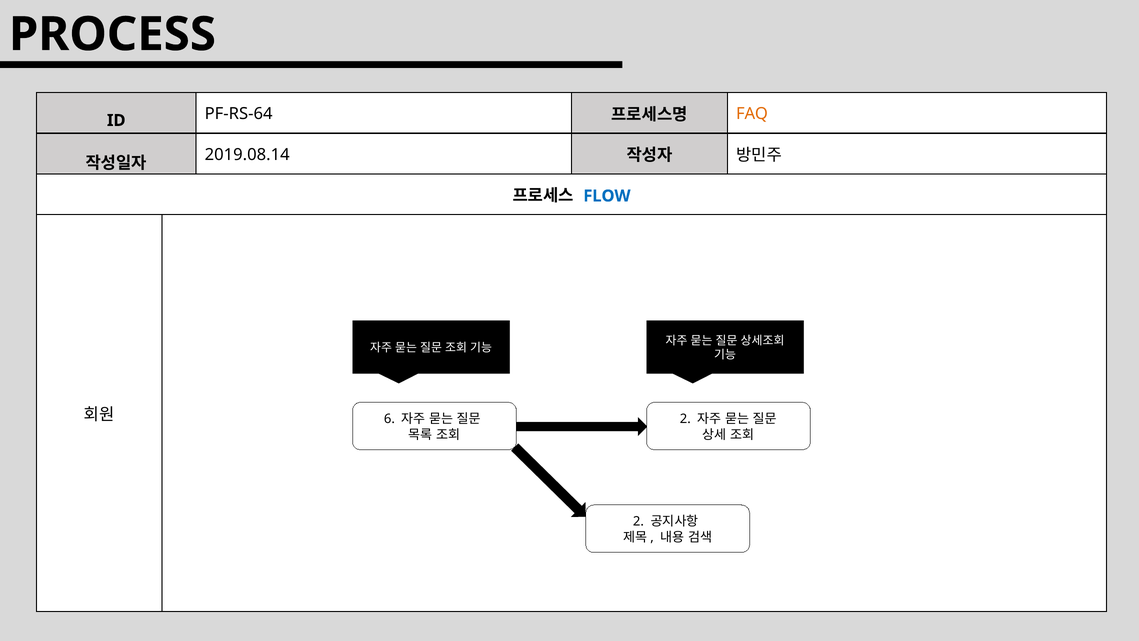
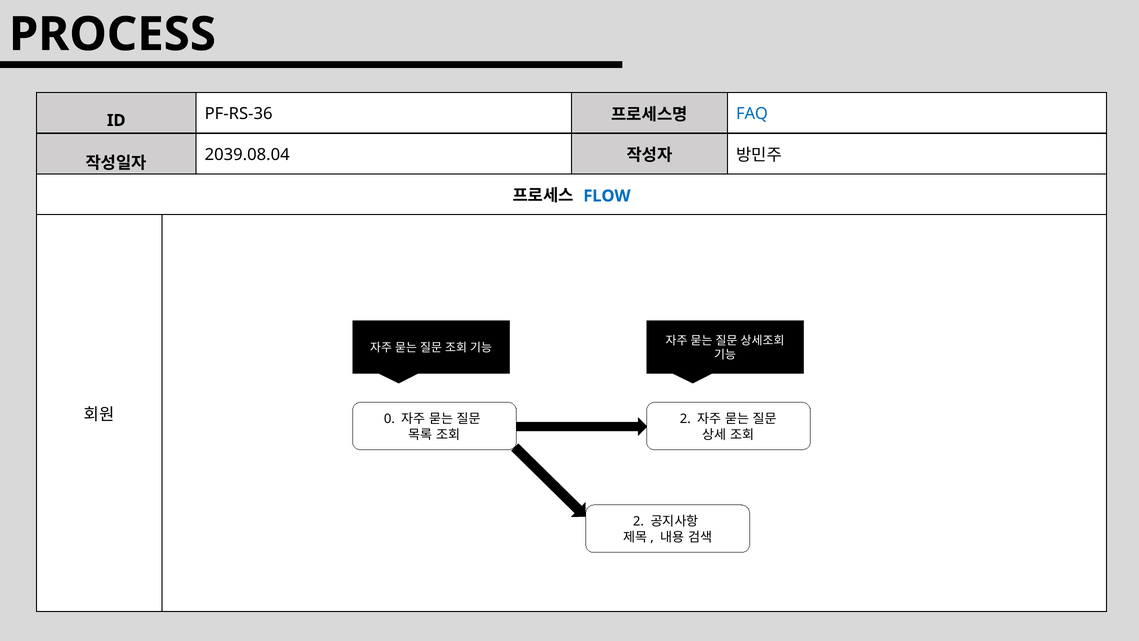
PF-RS-64: PF-RS-64 -> PF-RS-36 (239, 114)
FAQ colour: orange -> blue (752, 114)
2019.08.14: 2019.08.14 -> 2039.08.04 (247, 154)
6: 6 -> 0 (389, 419)
